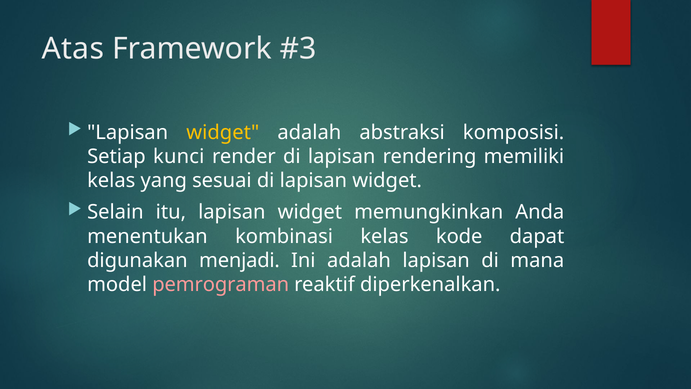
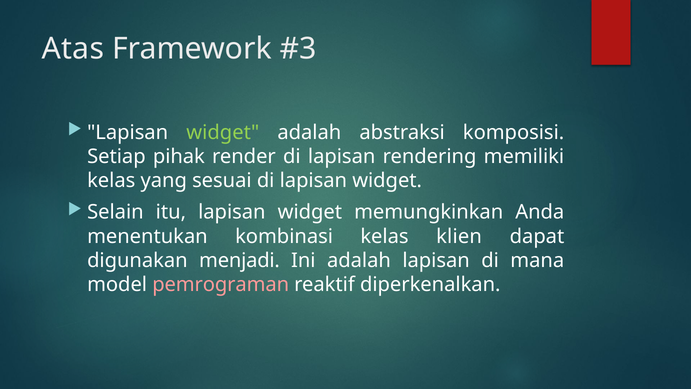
widget colour: yellow -> light green (223, 132)
kunci: kunci -> pihak (179, 157)
kode: kode -> klien (459, 236)
